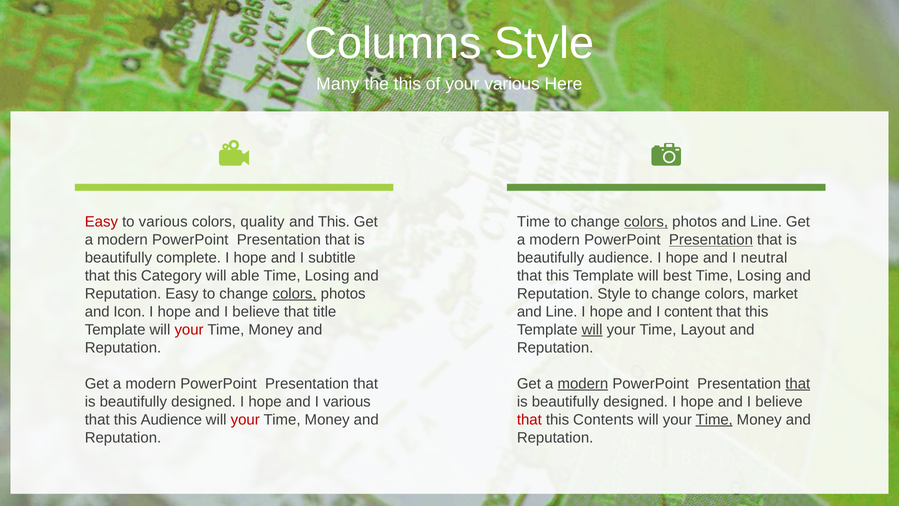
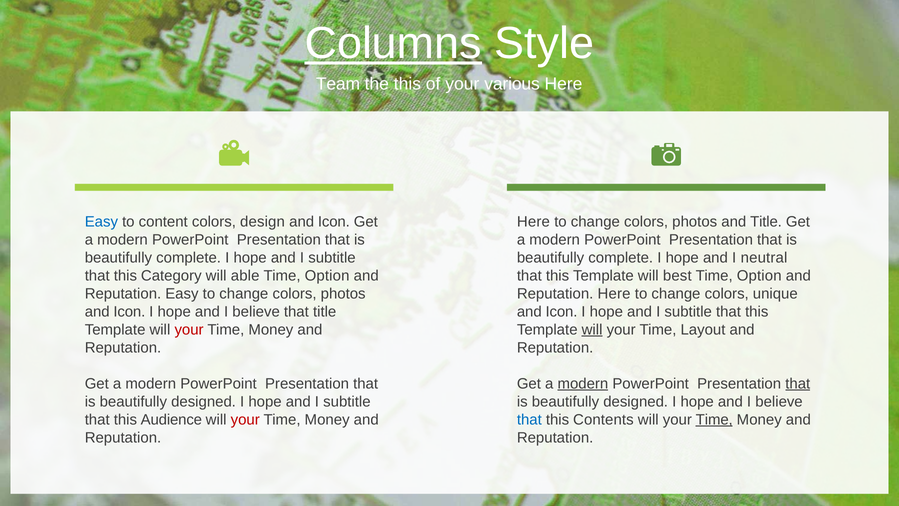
Columns underline: none -> present (393, 44)
Many: Many -> Team (338, 84)
Easy colour: red -> blue (101, 222)
to various: various -> content (163, 222)
quality: quality -> design (262, 222)
This: This -> Icon (334, 222)
Time: Time -> Here (533, 222)
colors underline: present -> none (646, 222)
photos and Line: Line -> Title (766, 222)
Presentation underline: present -> none (711, 240)
audience: audience -> complete (621, 258)
Losing: Losing -> Option (327, 276)
Losing: Losing -> Option (759, 276)
colors underline: present -> none (295, 294)
Style: Style -> Here (614, 294)
market: market -> unique (775, 294)
Line: Line -> Icon (562, 312)
content: content -> subtitle (688, 312)
various: various -> subtitle (347, 401)
that colour: red -> blue (529, 419)
